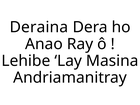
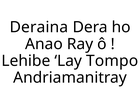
Masina: Masina -> Tompo (112, 61)
